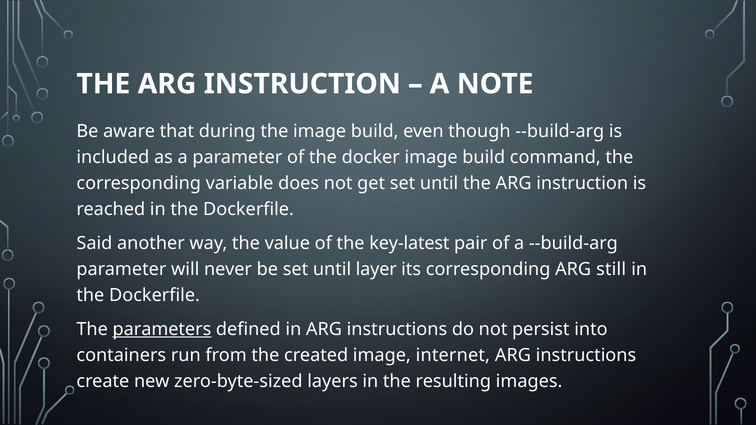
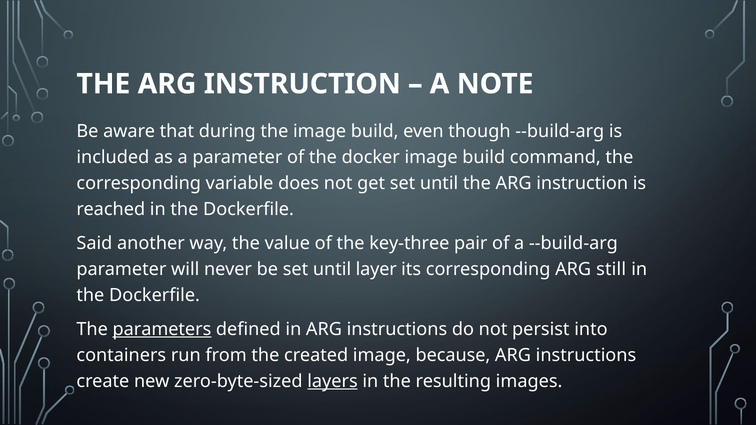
key-latest: key-latest -> key-three (409, 243)
internet: internet -> because (453, 356)
layers underline: none -> present (332, 382)
